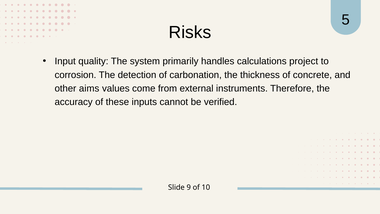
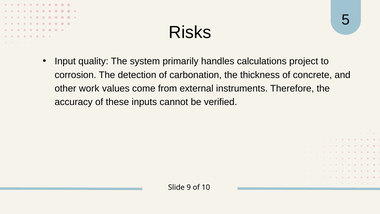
aims: aims -> work (89, 88)
